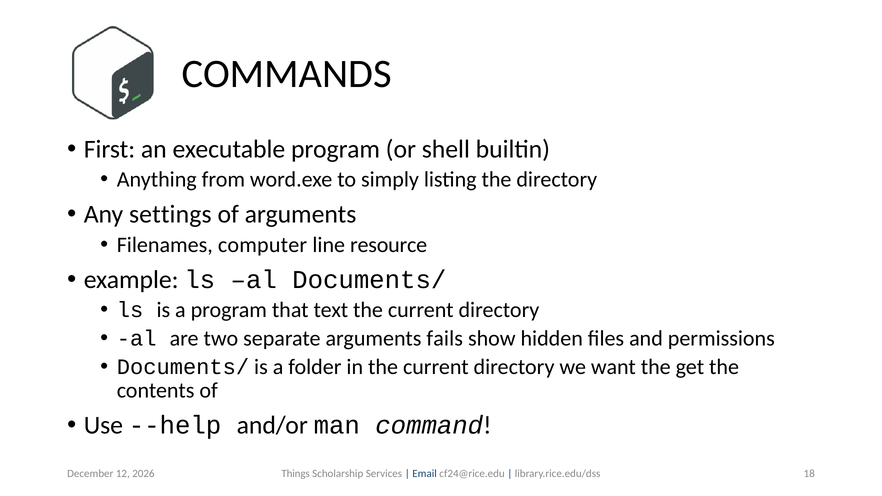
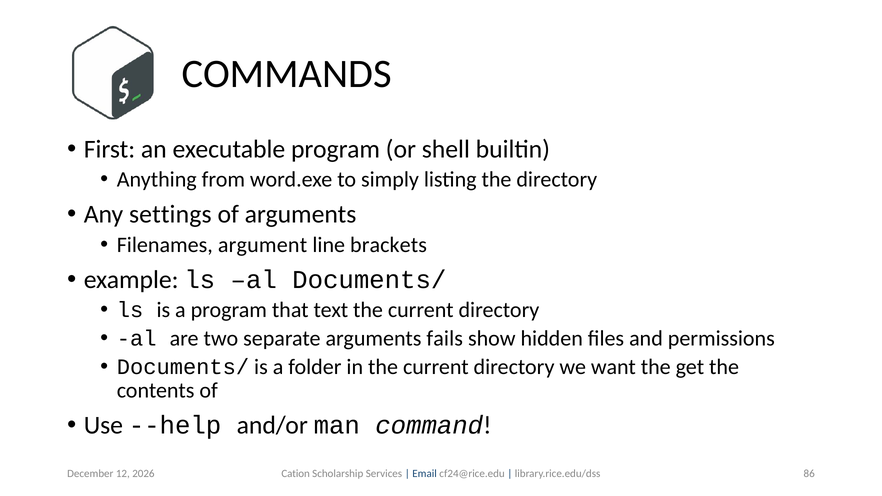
computer: computer -> argument (263, 245)
resource: resource -> brackets (388, 245)
18: 18 -> 86 (809, 474)
Things: Things -> Cation (296, 474)
